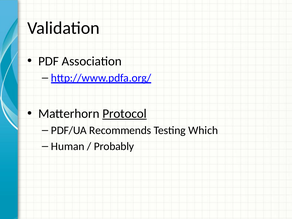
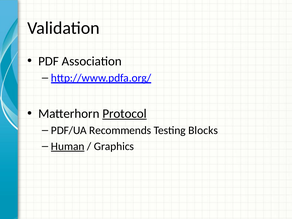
Which: Which -> Blocks (203, 130)
Human underline: none -> present (68, 146)
Probably: Probably -> Graphics (114, 146)
